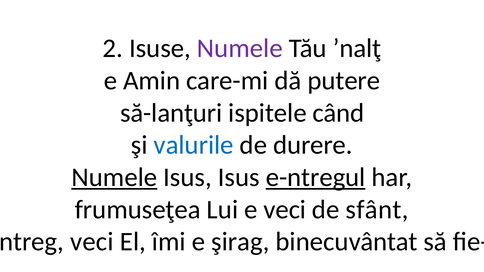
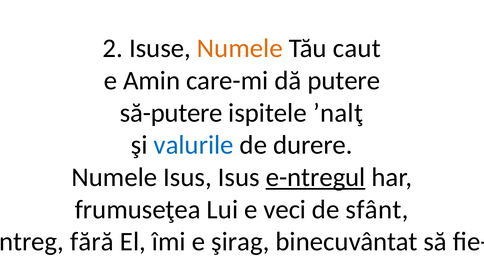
Numele colour: purple -> orange (240, 48)
ʼnalţ: ʼnalţ -> caut (357, 48)
să-lanţuri: să-lanţuri -> să-putere (171, 113)
când: când -> ʼnalţ (338, 113)
Numele underline: present -> none (114, 178)
veci: veci -> fără (92, 242)
